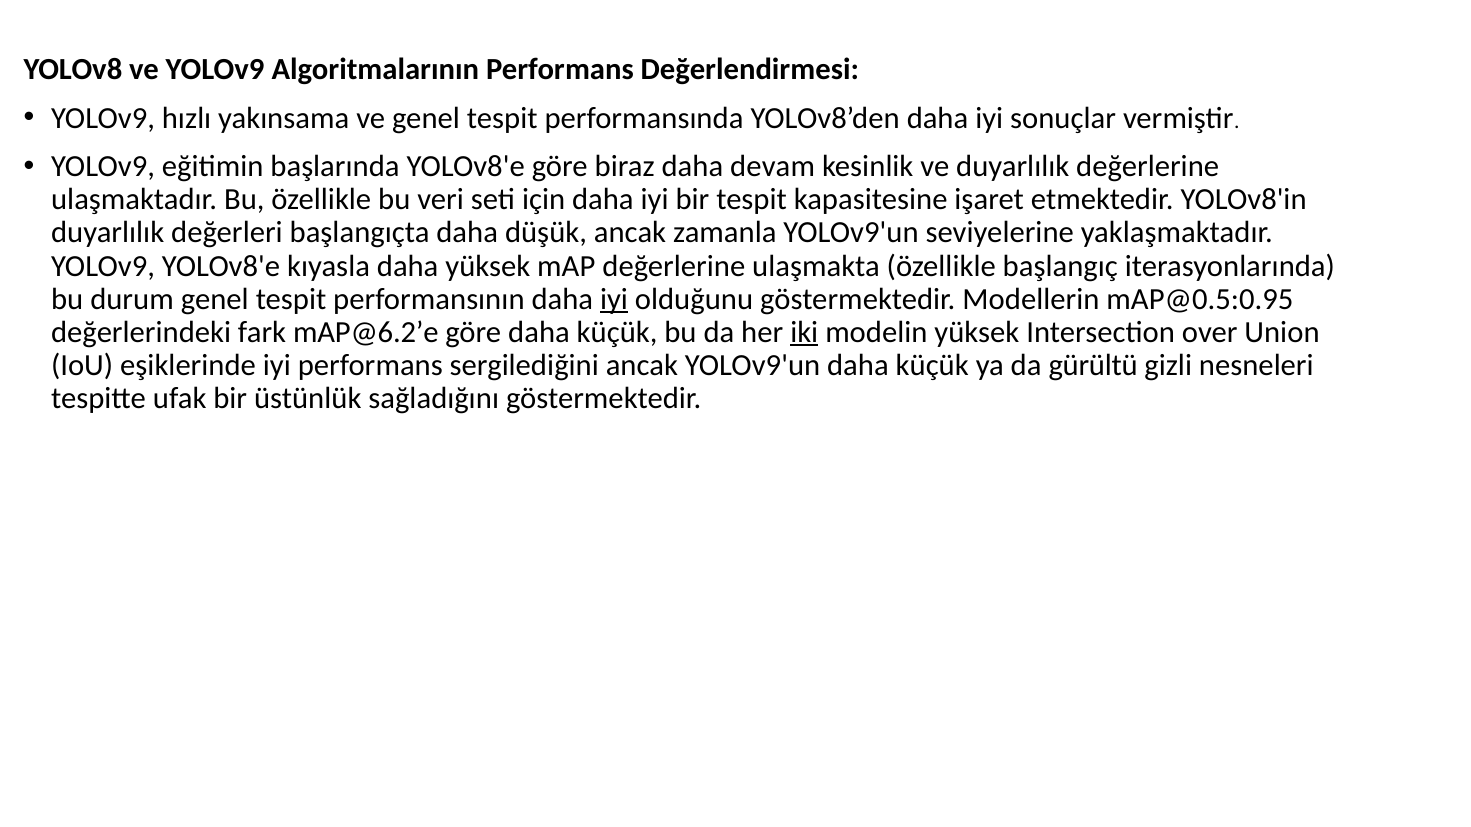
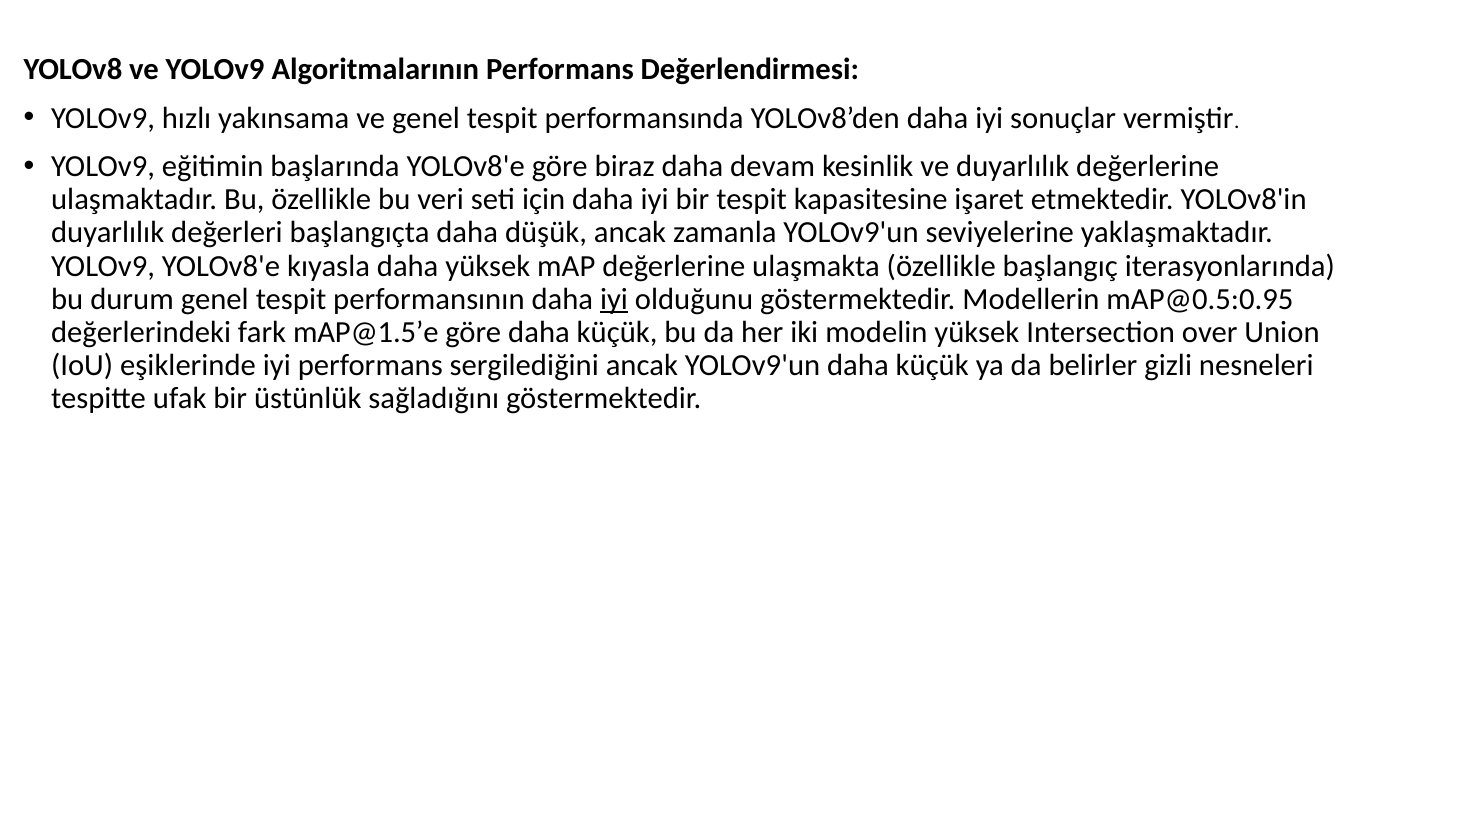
mAP@6.2’e: mAP@6.2’e -> mAP@1.5’e (366, 332)
iki underline: present -> none (804, 332)
gürültü: gürültü -> belirler (1093, 366)
